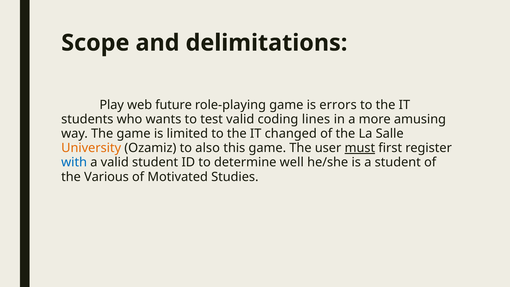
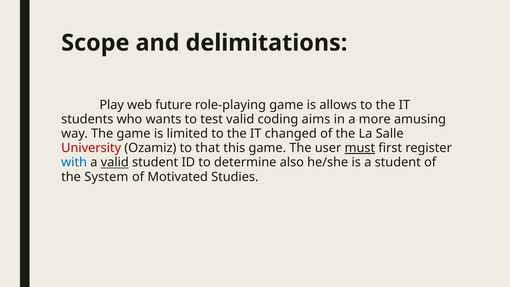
errors: errors -> allows (338, 105)
lines: lines -> aims (316, 119)
University colour: orange -> red (91, 148)
also: also -> that (208, 148)
valid underline: none -> present (115, 162)
well: well -> also (292, 162)
Various: Various -> System (106, 177)
